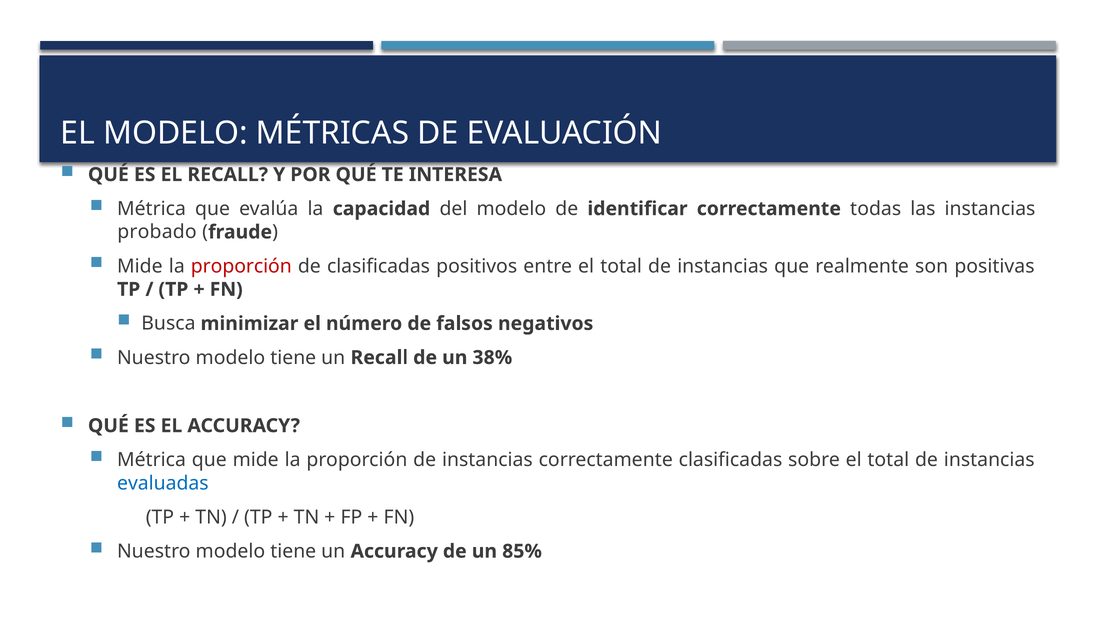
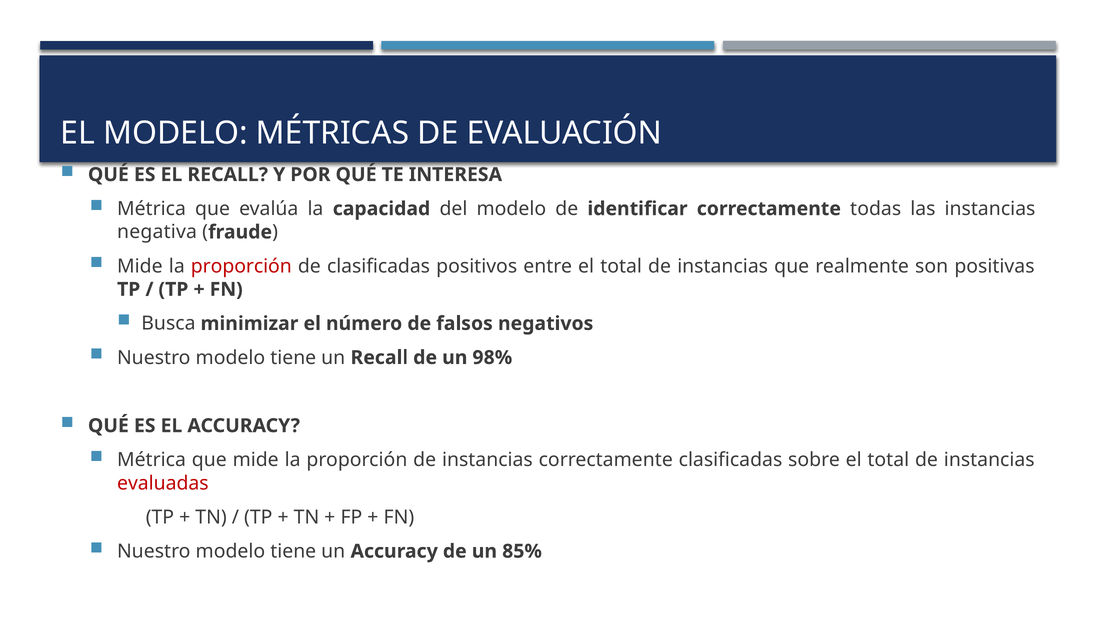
probado: probado -> negativa (157, 232)
38%: 38% -> 98% (492, 357)
evaluadas colour: blue -> red (163, 483)
